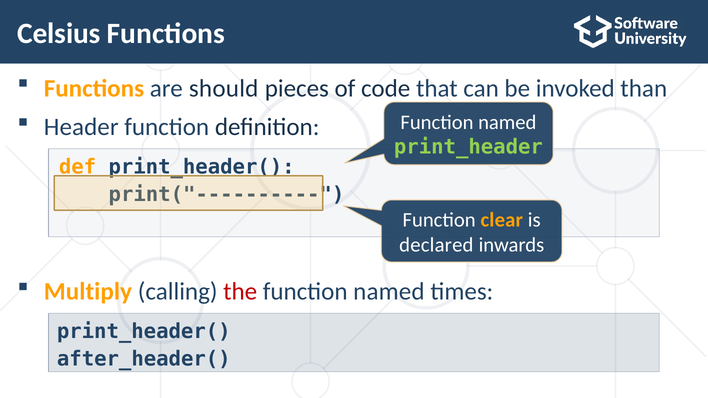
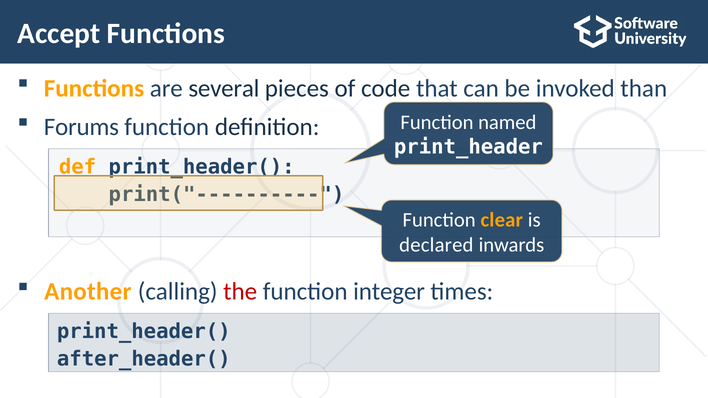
Celsius: Celsius -> Accept (59, 34)
should: should -> several (224, 88)
Header: Header -> Forums (81, 127)
print_header colour: light green -> white (468, 147)
Multiply: Multiply -> Another (88, 292)
named: named -> integer (389, 292)
